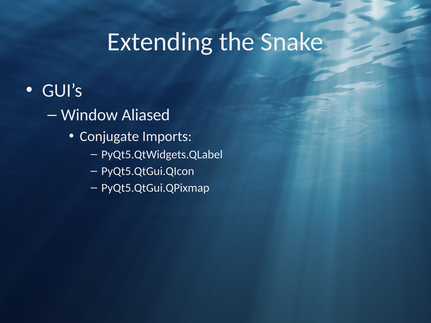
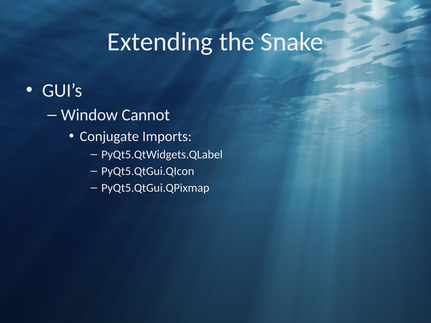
Aliased: Aliased -> Cannot (146, 115)
